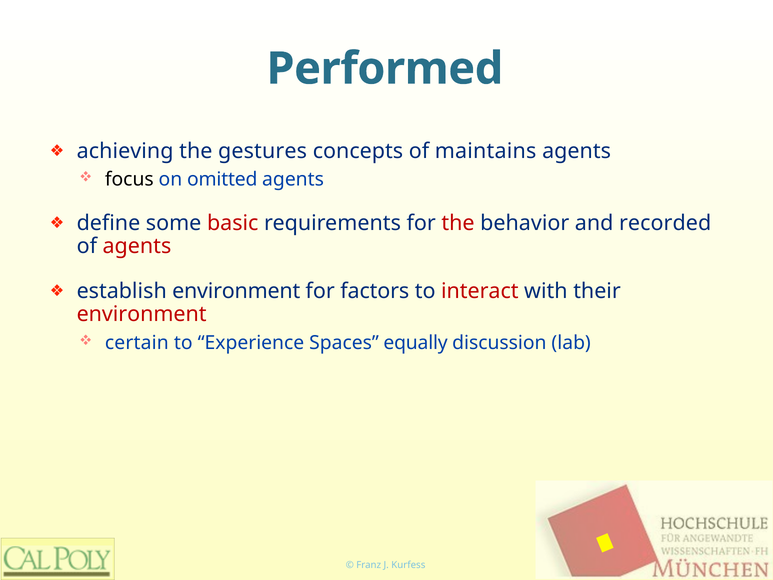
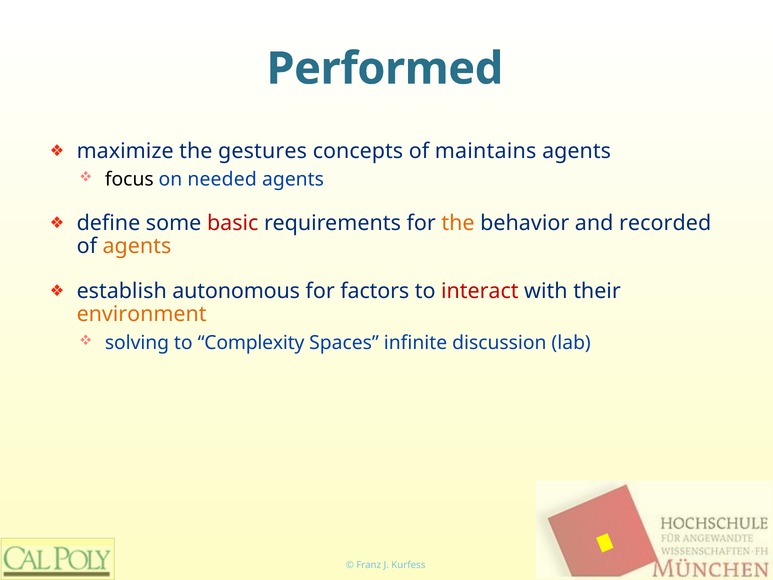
achieving: achieving -> maximize (125, 151)
omitted: omitted -> needed (222, 180)
the colour: red -> orange (458, 223)
agents colour: red -> orange (137, 246)
establish environment: environment -> autonomous (236, 291)
environment colour: red -> orange (142, 314)
certain: certain -> solving (137, 343)
Experience: Experience -> Complexity (251, 343)
equally: equally -> infinite (415, 343)
